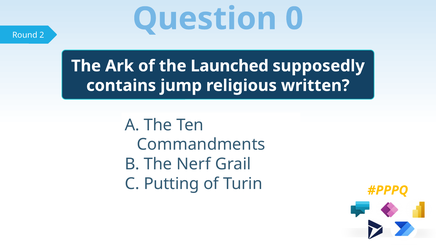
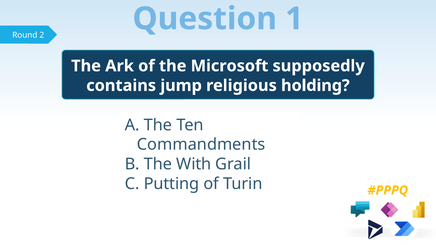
0: 0 -> 1 (294, 19)
Launched: Launched -> Microsoft (230, 66)
written: written -> holding (315, 86)
Nerf: Nerf -> With (194, 164)
